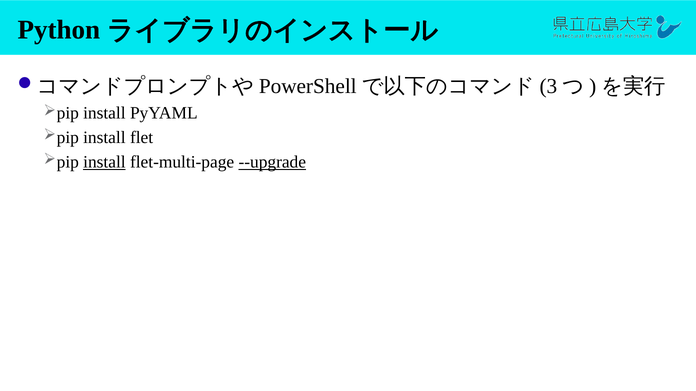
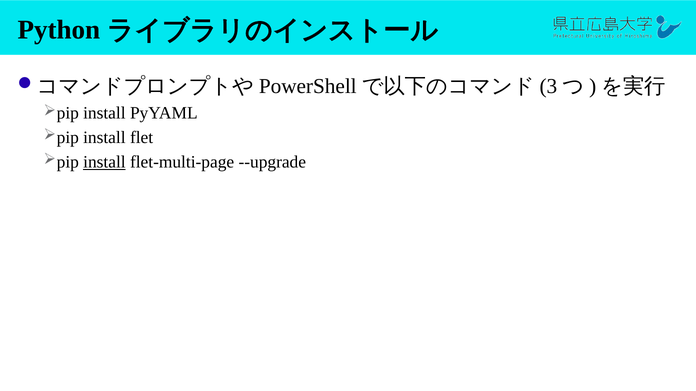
--upgrade underline: present -> none (272, 162)
